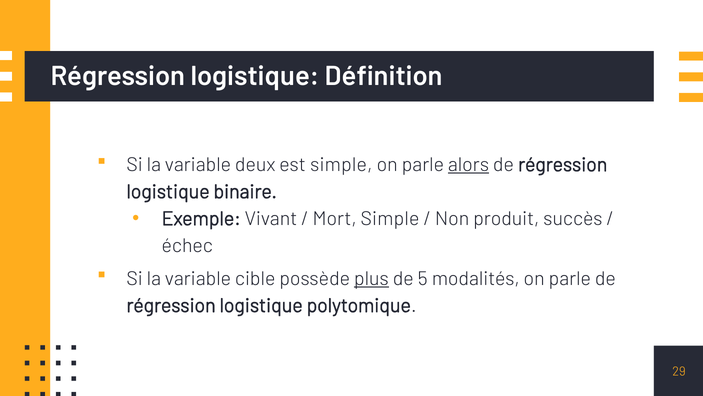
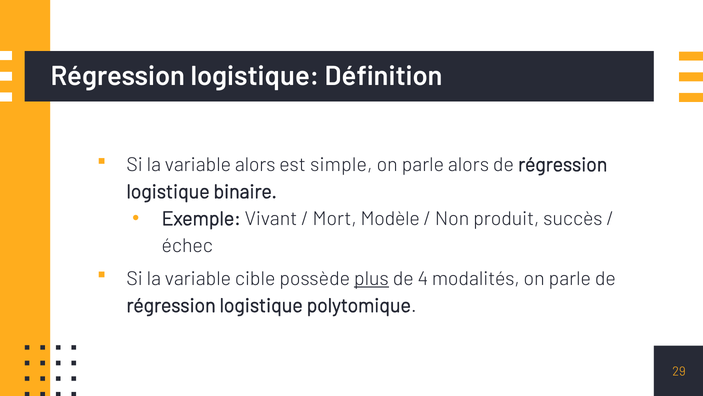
variable deux: deux -> alors (255, 165)
alors underline: present -> none (469, 165)
Mort Simple: Simple -> Modèle (390, 218)
5: 5 -> 4 (423, 278)
